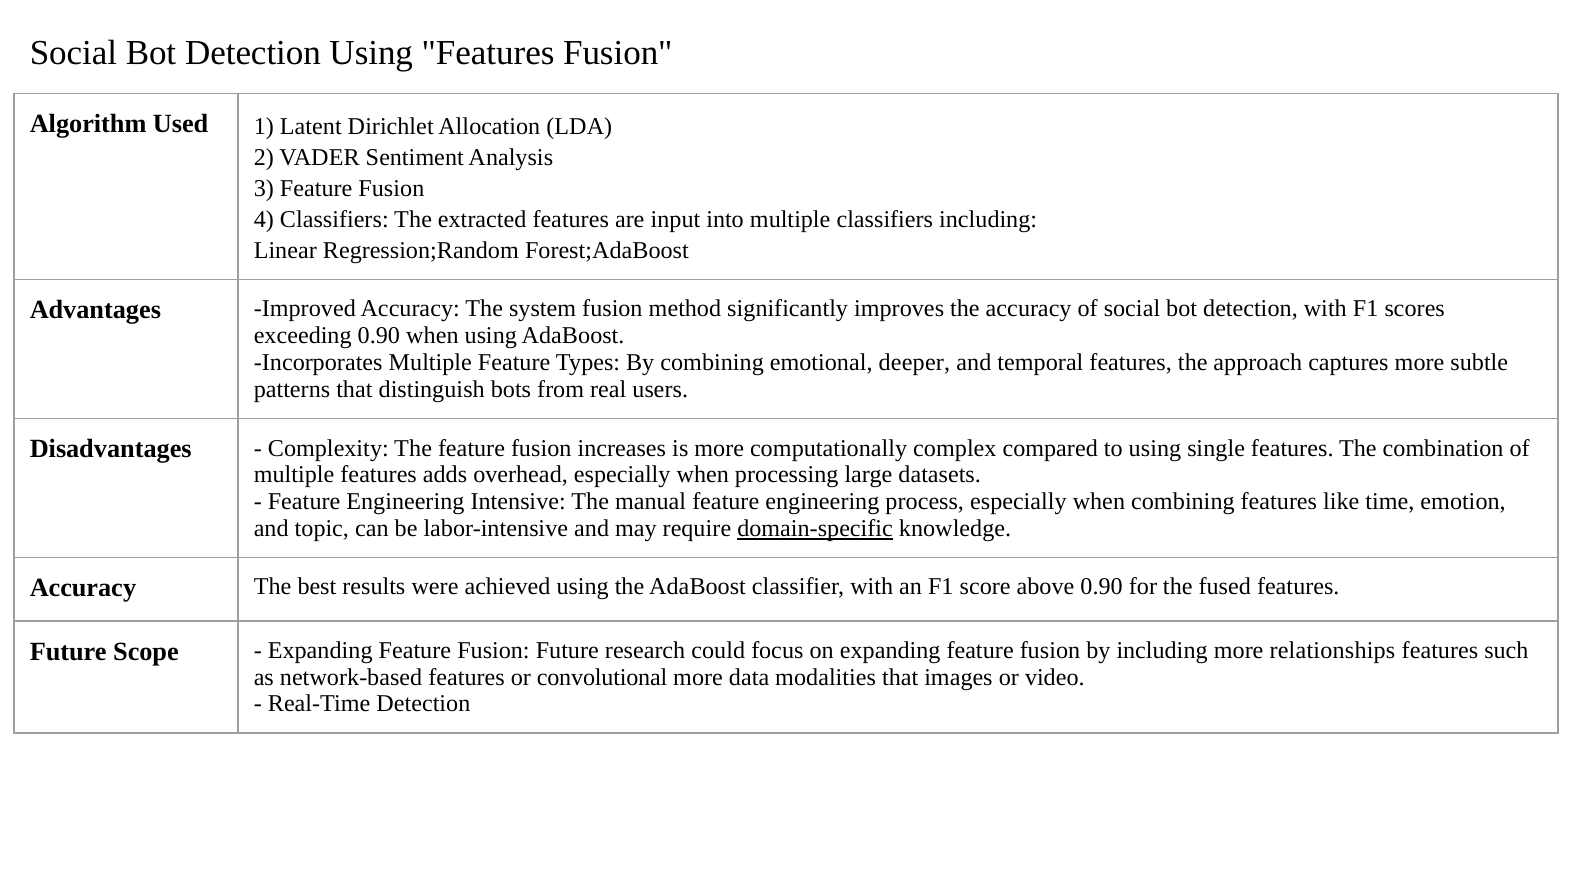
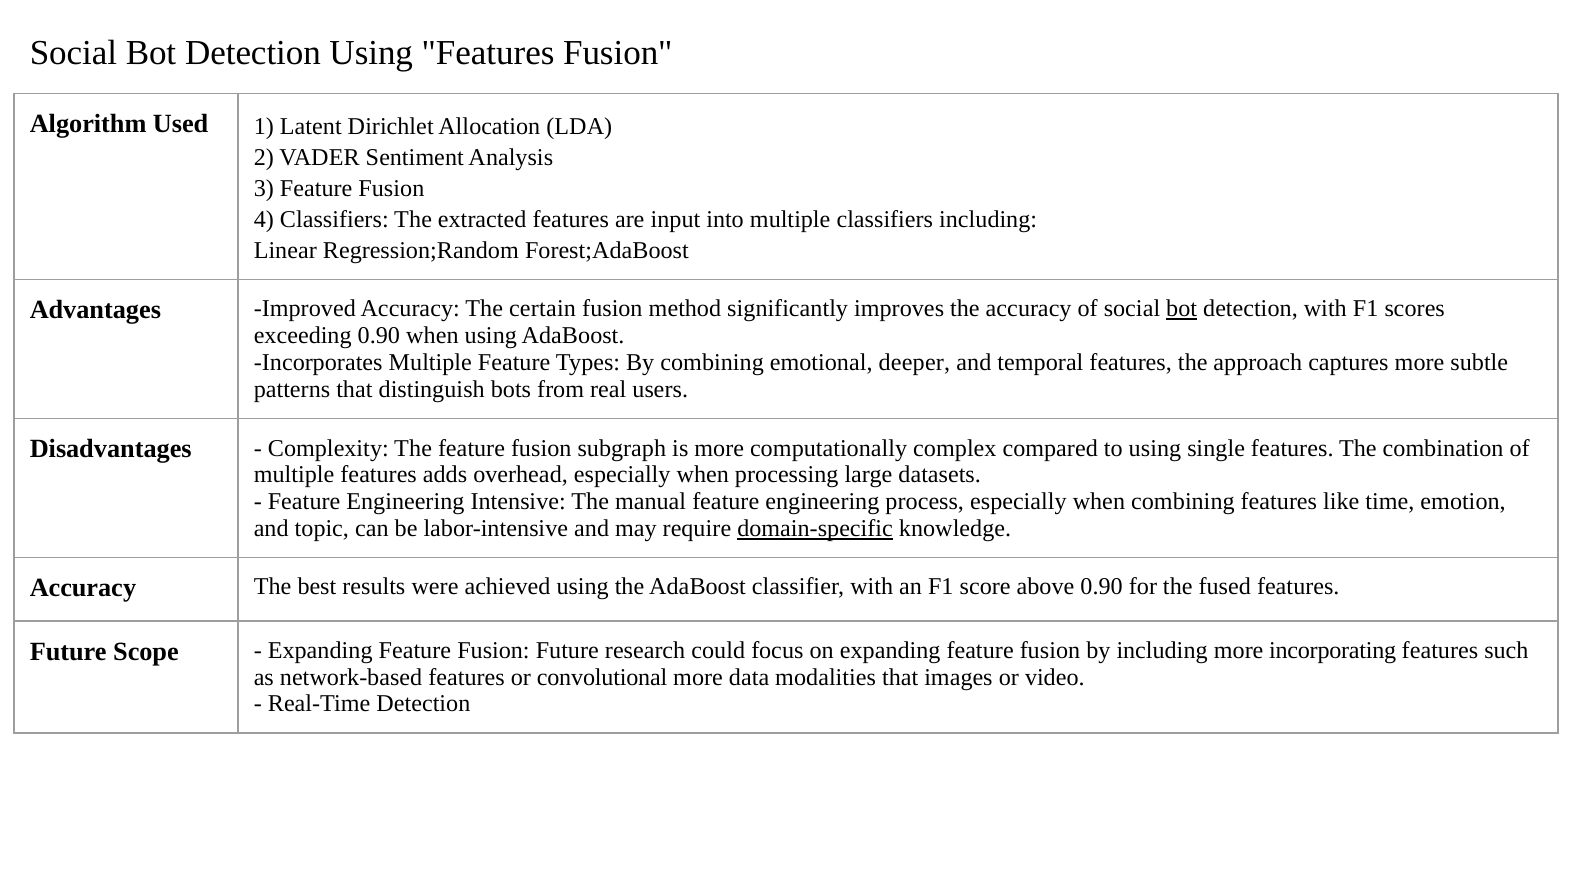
system: system -> certain (543, 309)
bot underline: none -> present (1182, 309)
increases: increases -> subgraph (622, 448)
relationships: relationships -> incorporating (1333, 650)
